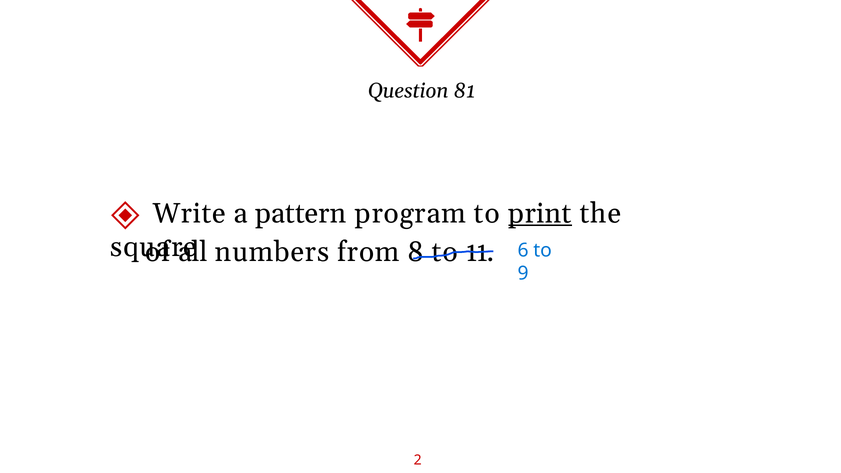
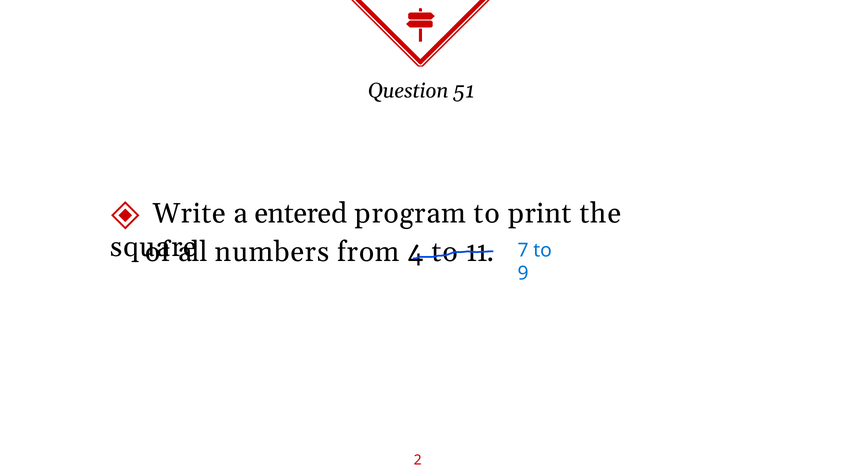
81: 81 -> 51 (464, 91)
pattern: pattern -> entered (301, 213)
print underline: present -> none (540, 213)
8: 8 -> 4 (416, 252)
6: 6 -> 7 (523, 250)
